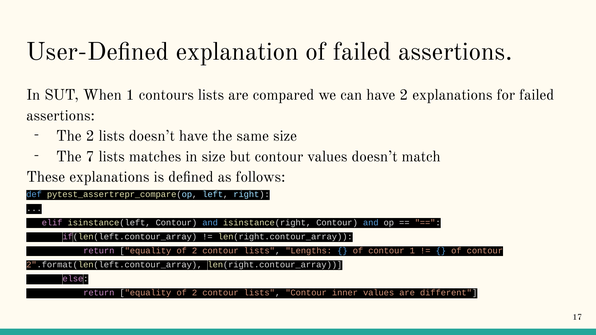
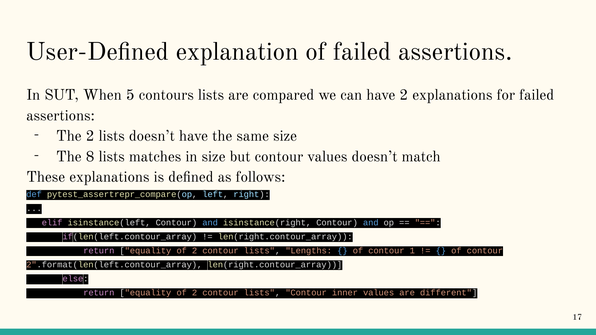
When 1: 1 -> 5 (130, 95)
7: 7 -> 8 (90, 157)
